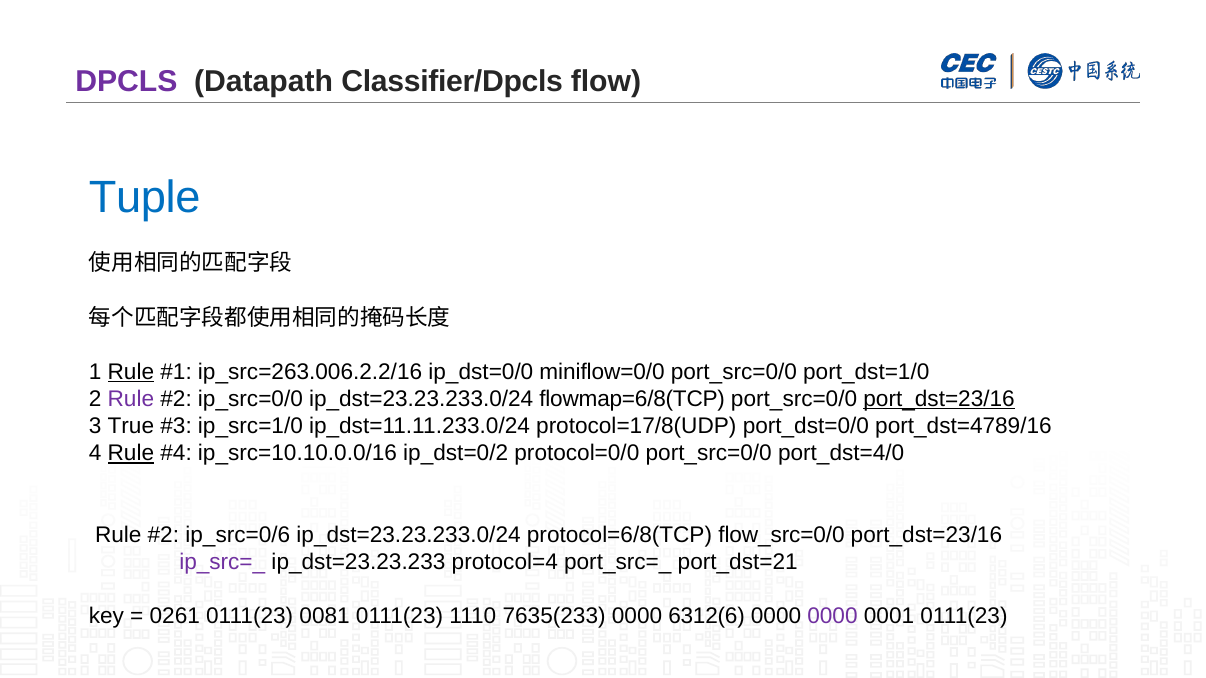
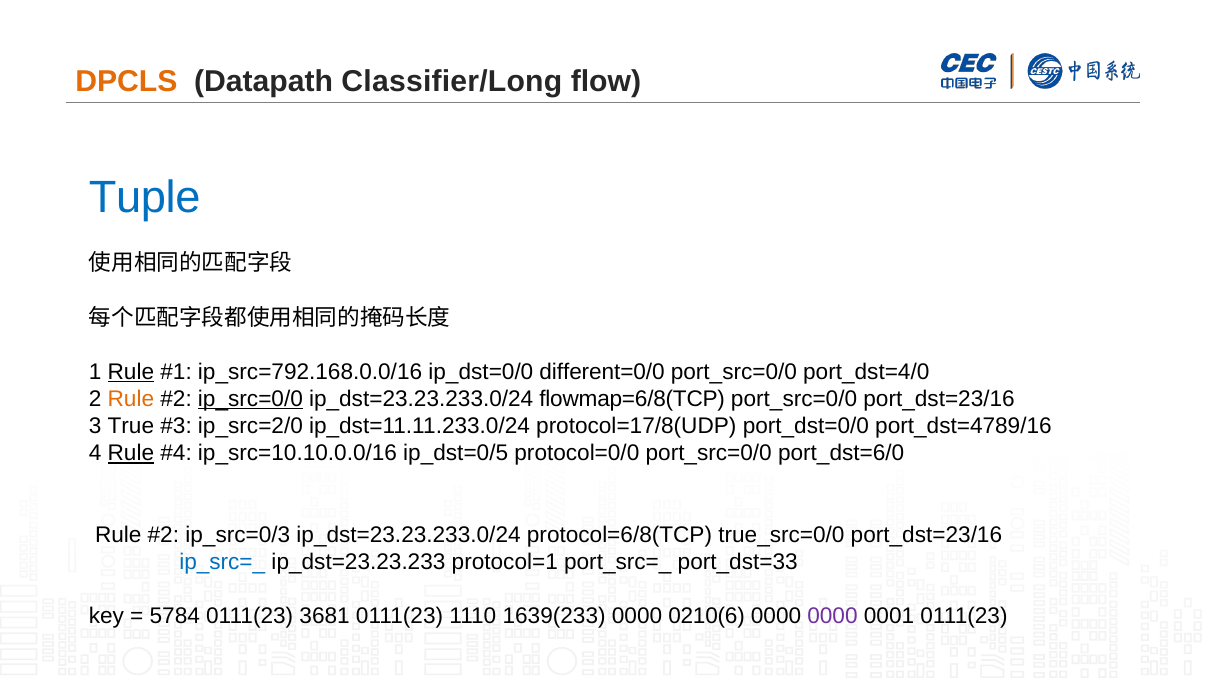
DPCLS colour: purple -> orange (126, 81)
Classifier/Dpcls: Classifier/Dpcls -> Classifier/Long (452, 81)
ip_src=263.006.2.2/16: ip_src=263.006.2.2/16 -> ip_src=792.168.0.0/16 (310, 372)
miniflow=0/0: miniflow=0/0 -> different=0/0 (602, 372)
port_dst=1/0: port_dst=1/0 -> port_dst=4/0 (866, 372)
Rule colour: purple -> orange (131, 399)
ip_src=0/0 underline: none -> present (250, 399)
port_dst=23/16 underline: present -> none (939, 399)
ip_src=1/0: ip_src=1/0 -> ip_src=2/0 (250, 426)
ip_dst=0/2: ip_dst=0/2 -> ip_dst=0/5 (456, 454)
port_dst=4/0: port_dst=4/0 -> port_dst=6/0 (841, 454)
ip_src=0/6: ip_src=0/6 -> ip_src=0/3 (238, 535)
flow_src=0/0: flow_src=0/0 -> true_src=0/0 (781, 535)
ip_src=_ colour: purple -> blue (222, 562)
protocol=4: protocol=4 -> protocol=1 (505, 562)
port_dst=21: port_dst=21 -> port_dst=33 (738, 562)
0261: 0261 -> 5784 (175, 616)
0081: 0081 -> 3681 (325, 616)
7635(233: 7635(233 -> 1639(233 (554, 616)
6312(6: 6312(6 -> 0210(6 (707, 616)
